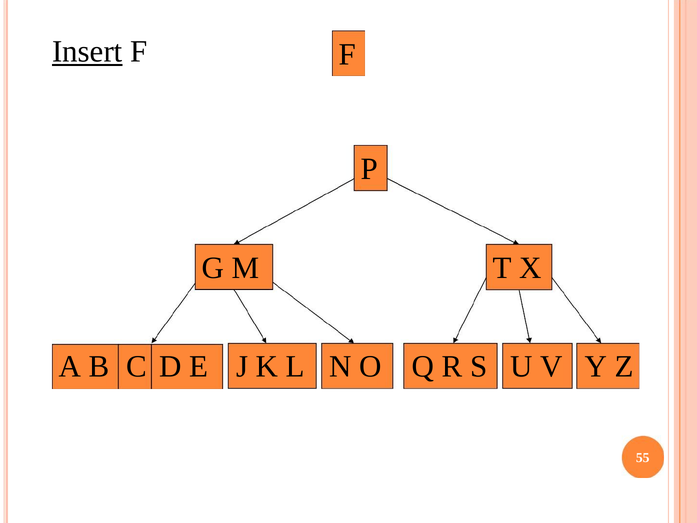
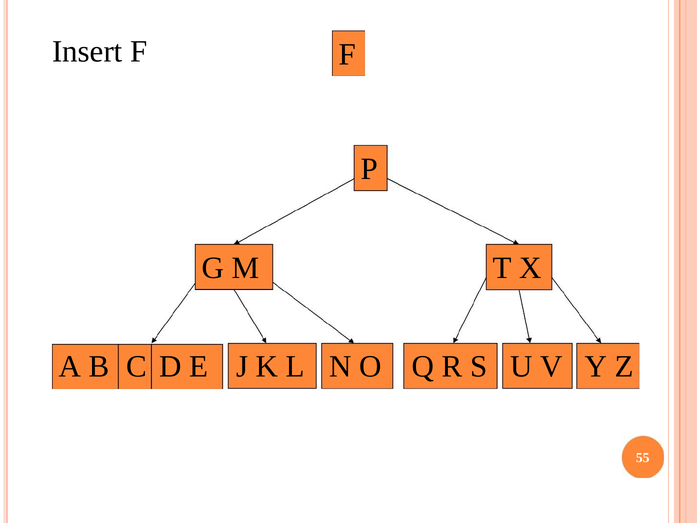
Insert underline: present -> none (87, 52)
